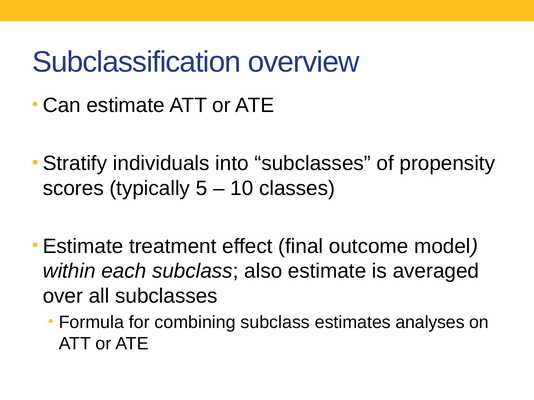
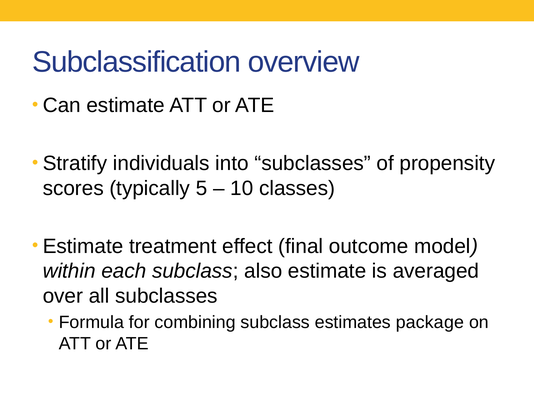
analyses: analyses -> package (430, 323)
